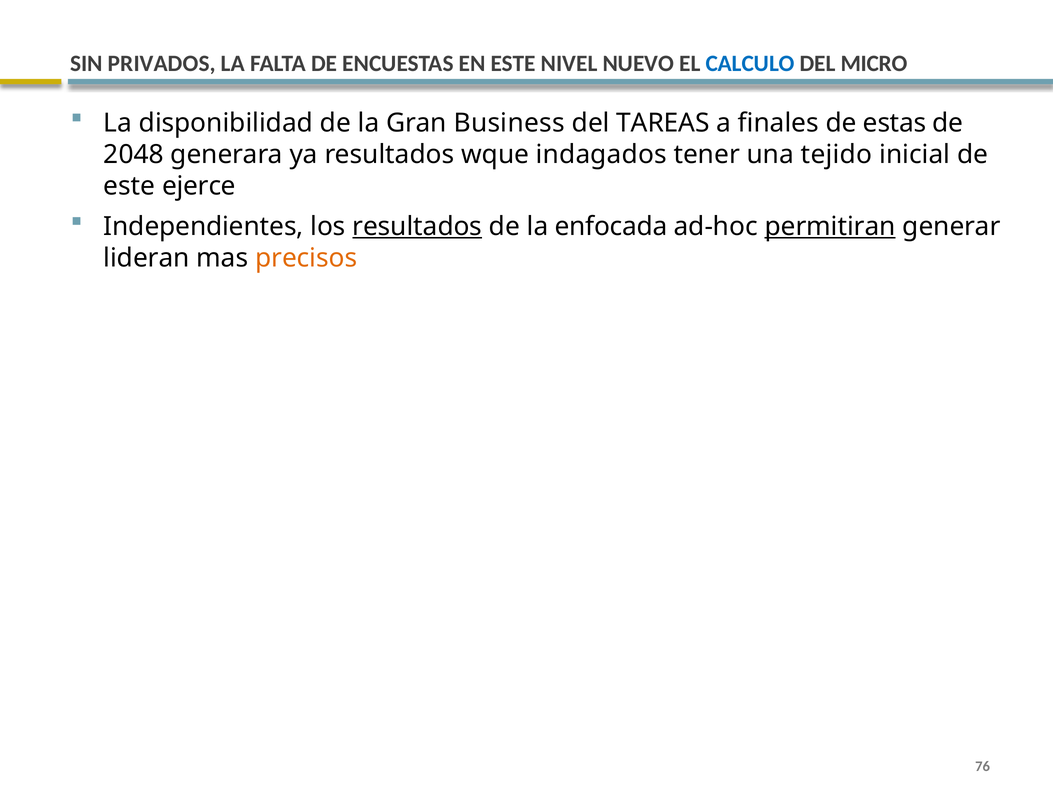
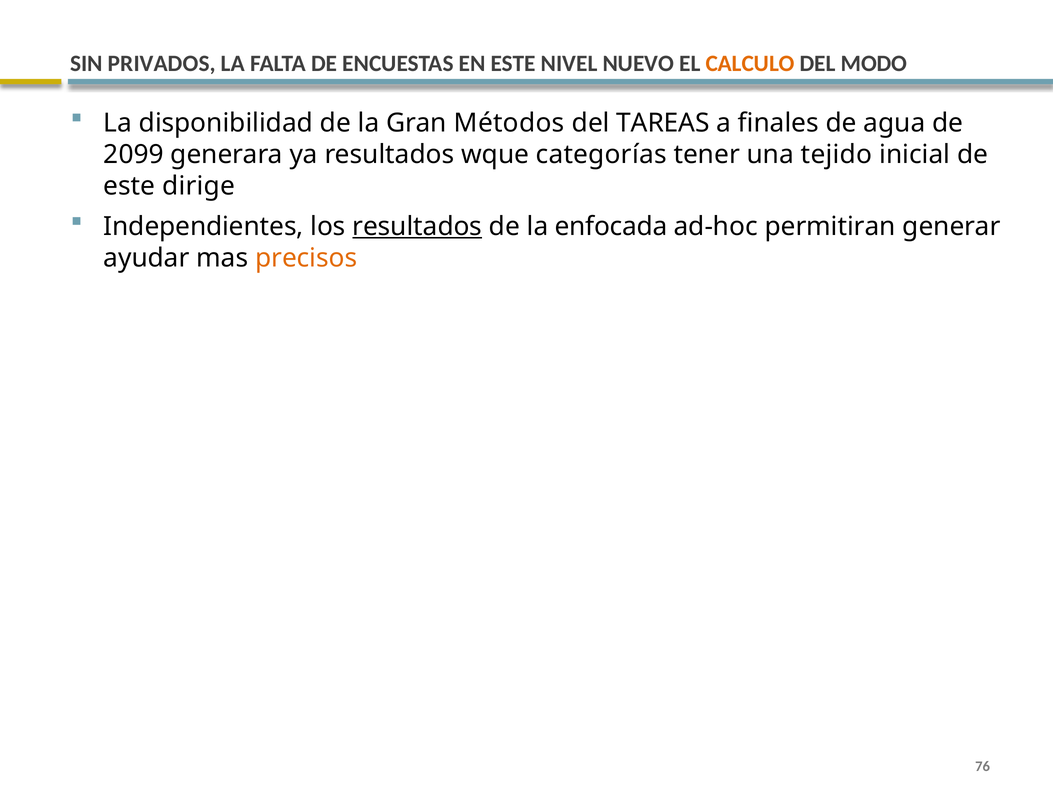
CALCULO colour: blue -> orange (750, 63)
MICRO: MICRO -> MODO (874, 63)
Business: Business -> Métodos (509, 123)
estas: estas -> agua (894, 123)
2048: 2048 -> 2099 (134, 155)
indagados: indagados -> categorías (601, 155)
ejerce: ejerce -> dirige (199, 186)
permitiran underline: present -> none (830, 226)
lideran: lideran -> ayudar (146, 258)
